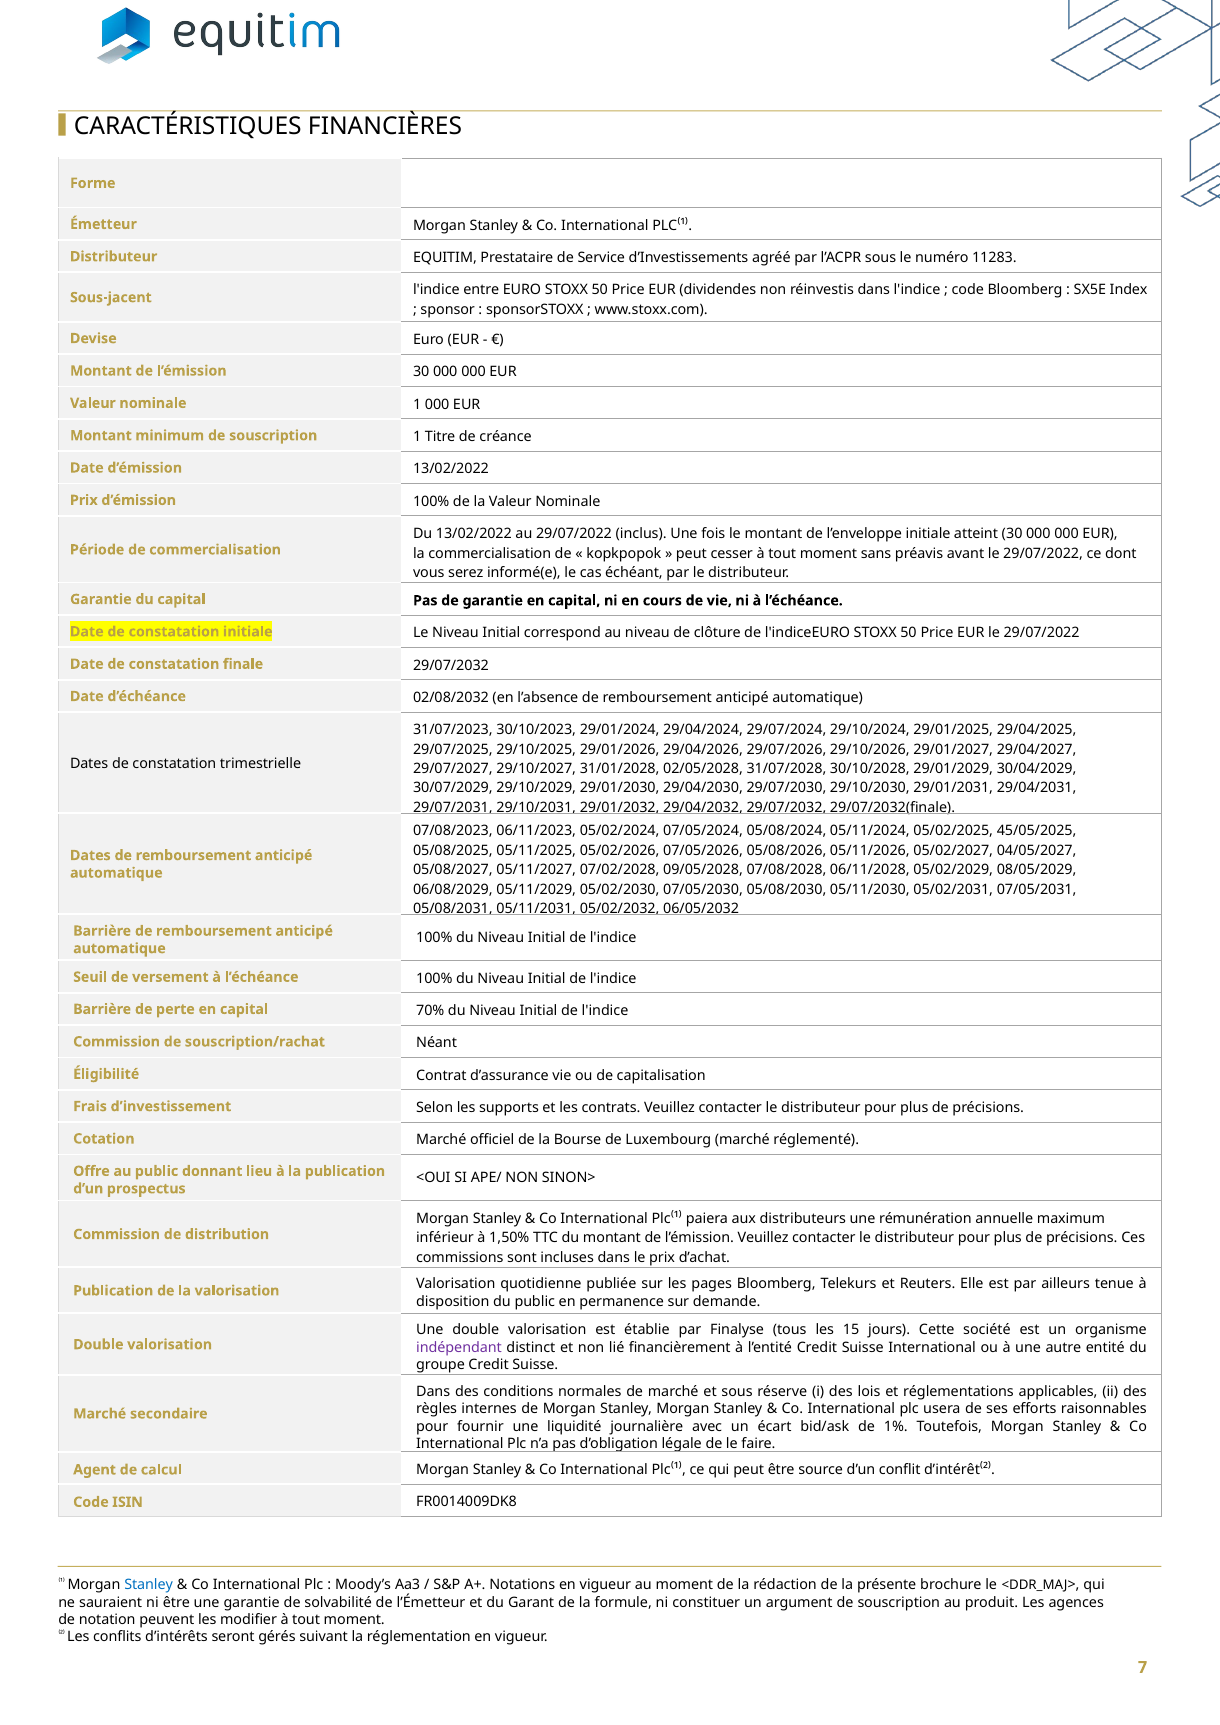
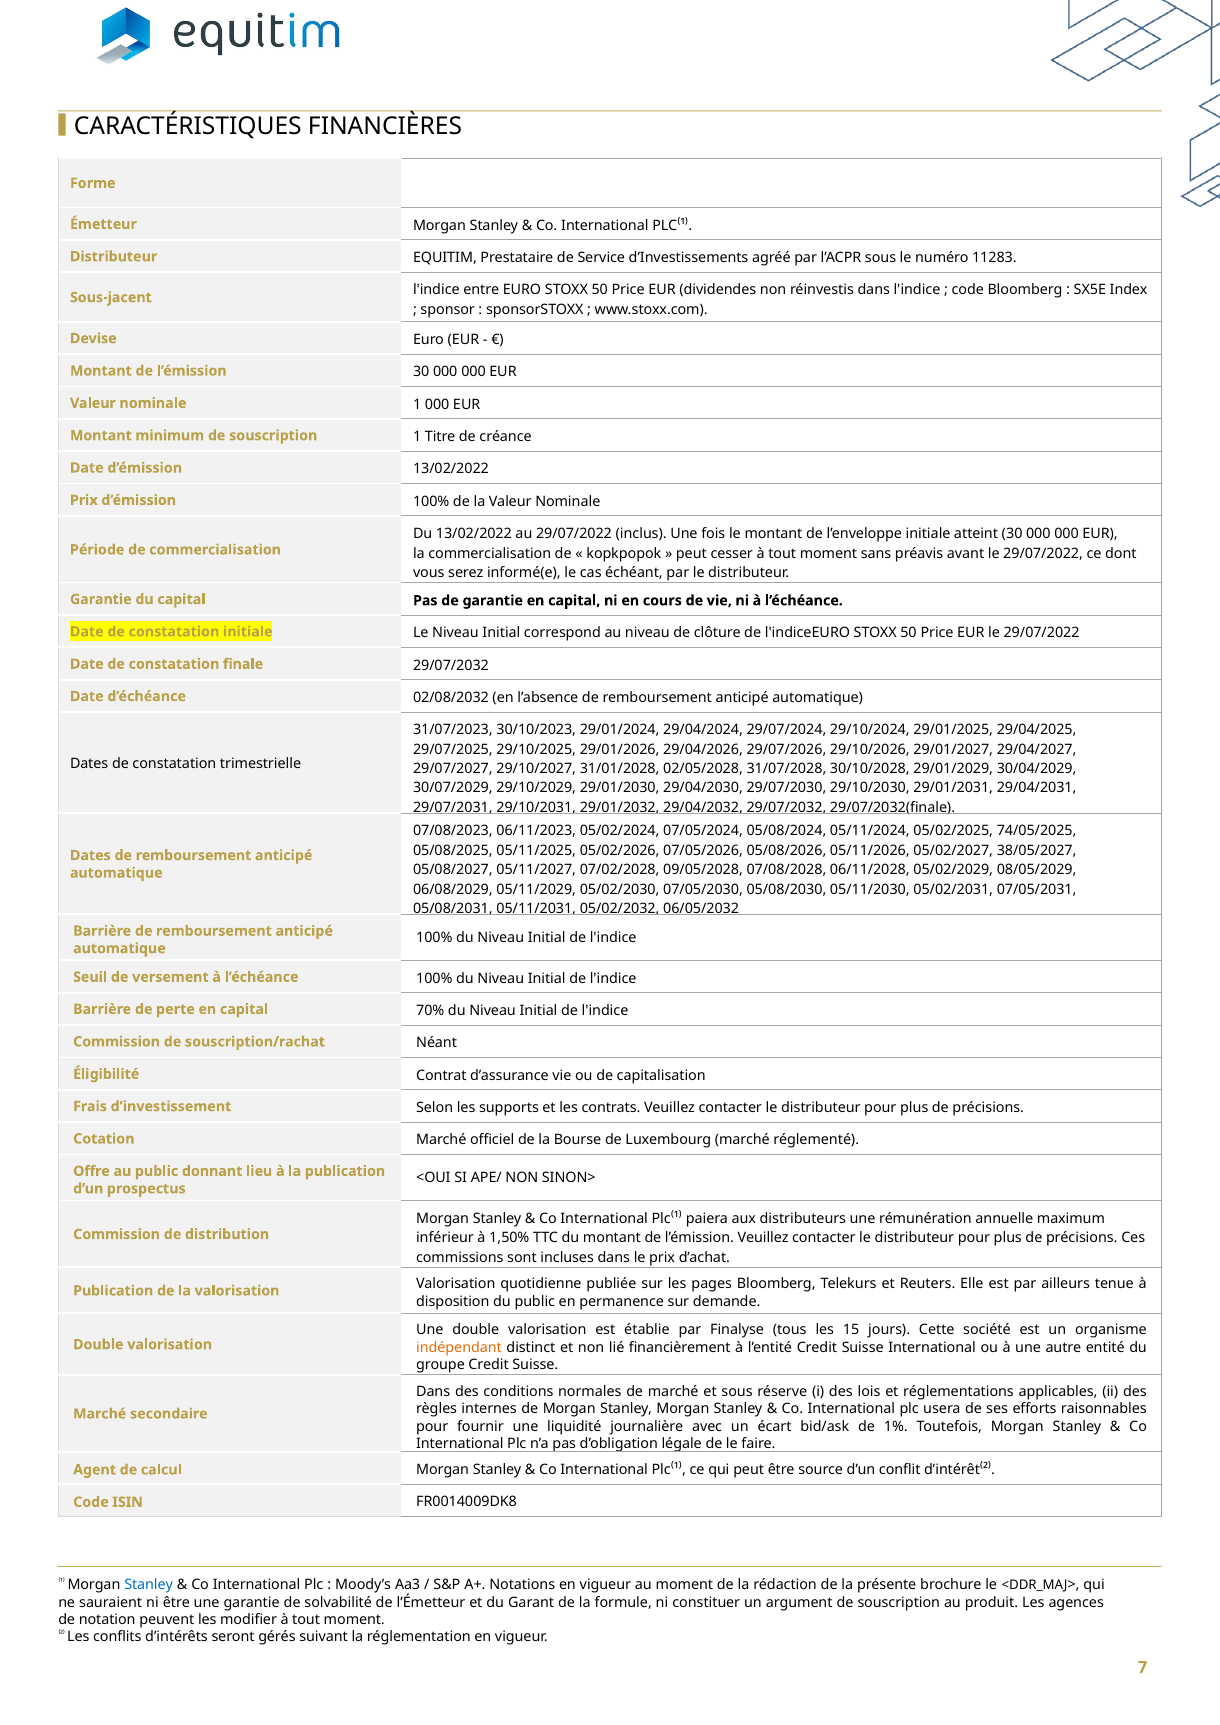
45/05/2025: 45/05/2025 -> 74/05/2025 (1037, 831)
04/05/2027: 04/05/2027 -> 38/05/2027 (1037, 851)
indépendant colour: purple -> orange (459, 1348)
